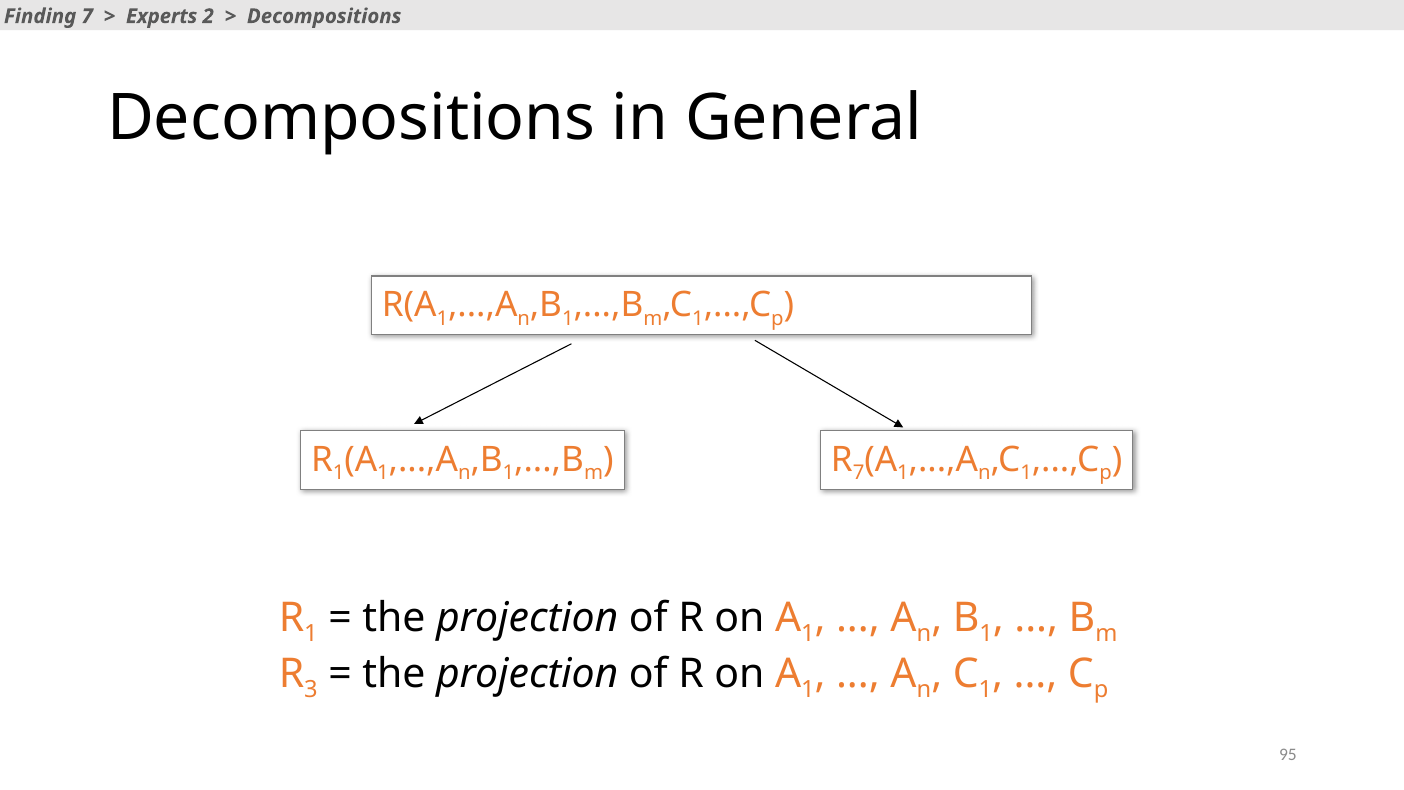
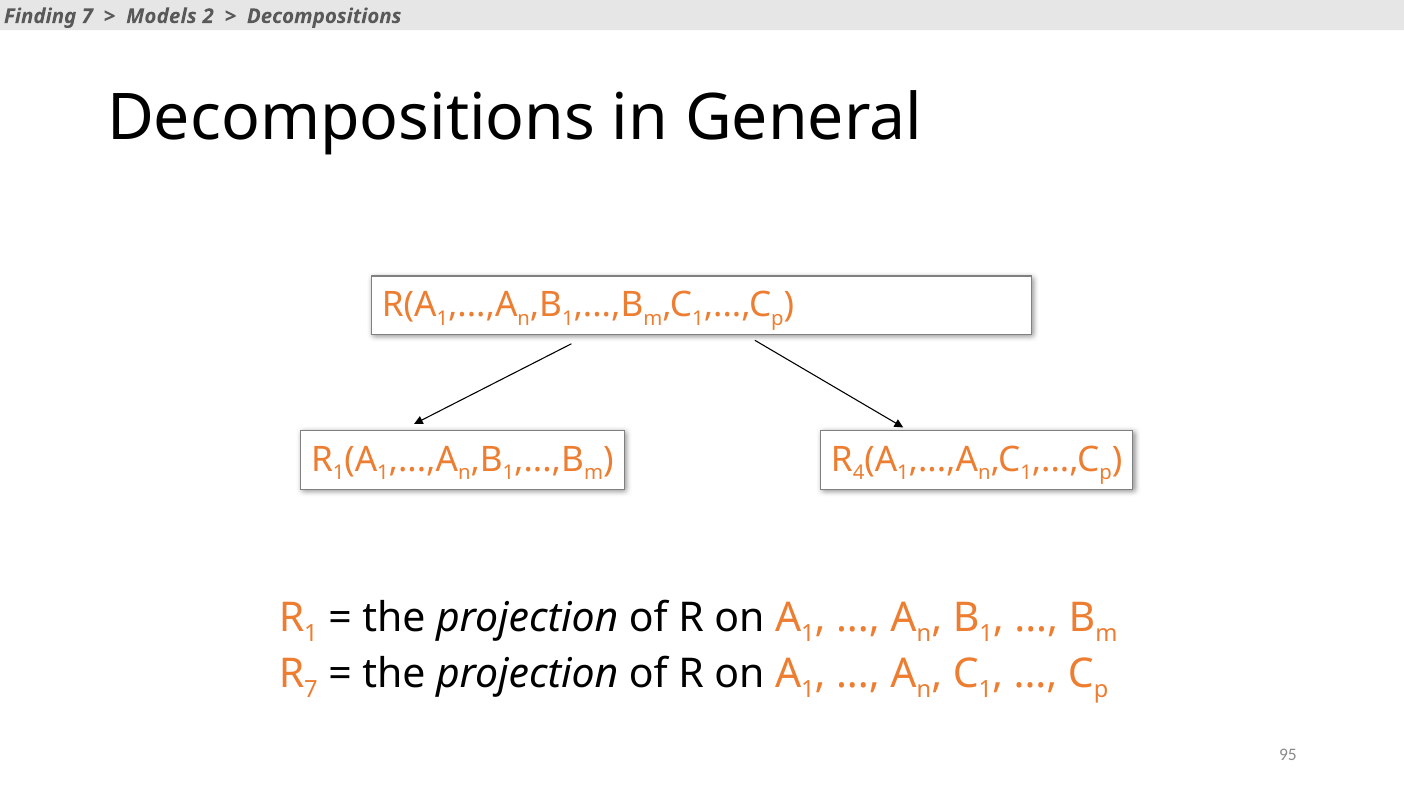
Experts: Experts -> Models (161, 16)
R 7: 7 -> 4 (859, 473)
R 3: 3 -> 7 (311, 690)
